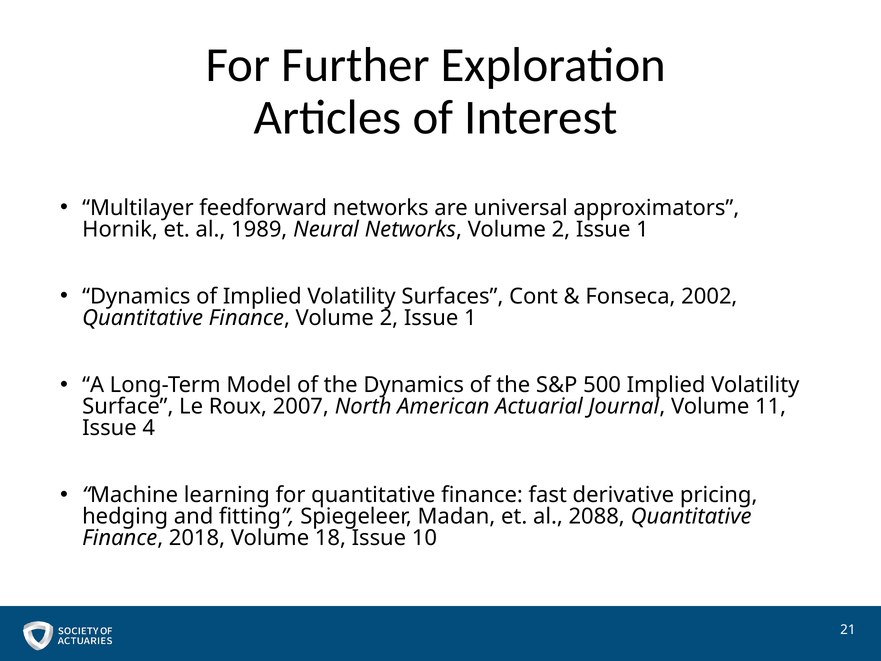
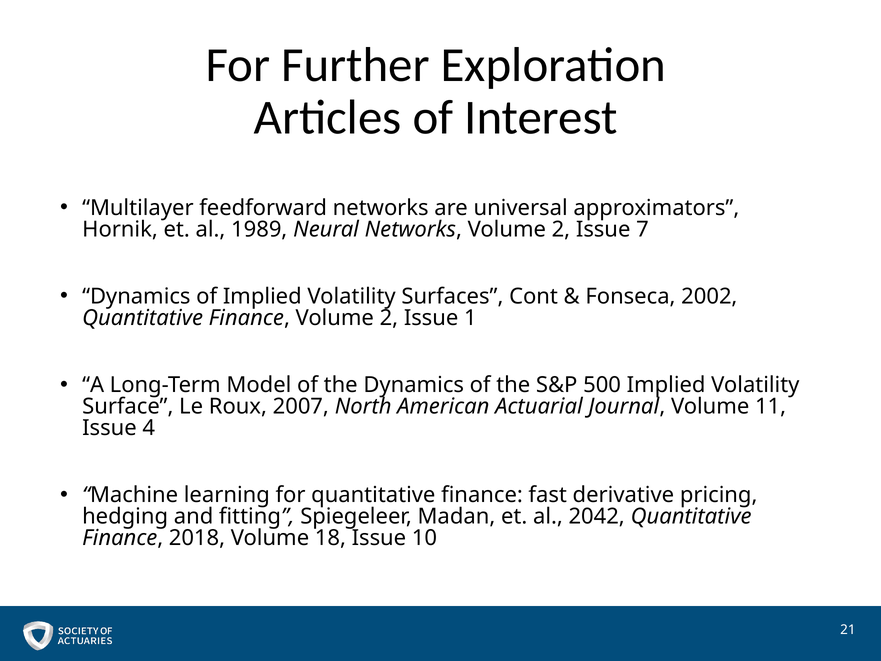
1: 1 -> 7 (642, 229)
2088: 2088 -> 2042 (597, 516)
